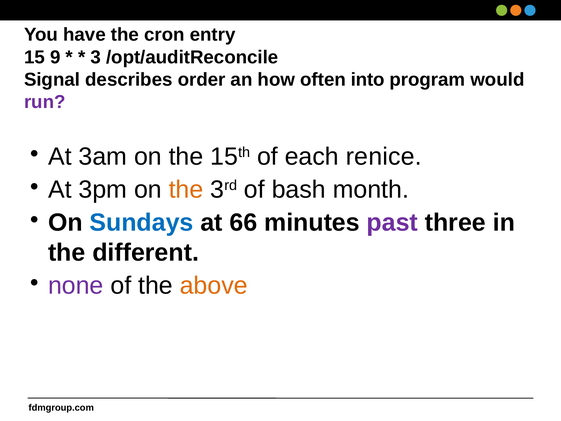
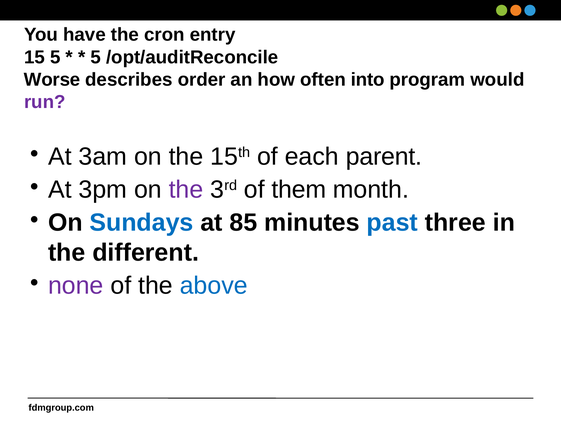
15 9: 9 -> 5 (55, 57)
3: 3 -> 5 (96, 57)
Signal: Signal -> Worse (52, 80)
renice: renice -> parent (384, 156)
the colour: orange -> purple (186, 189)
bash: bash -> them (299, 189)
66: 66 -> 85 (243, 222)
past colour: purple -> blue (392, 222)
above colour: orange -> blue (214, 285)
